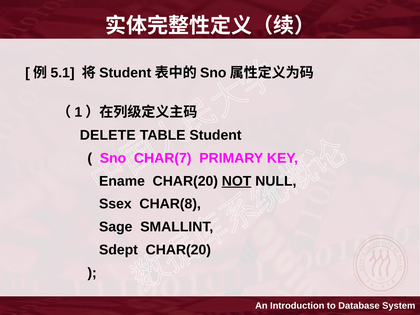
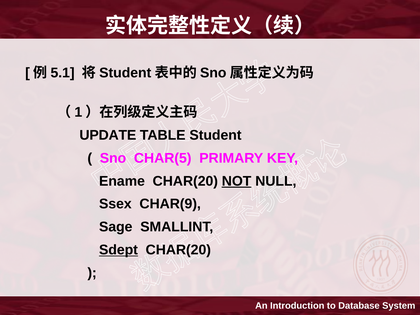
DELETE: DELETE -> UPDATE (108, 135)
CHAR(7: CHAR(7 -> CHAR(5 (163, 158)
CHAR(8: CHAR(8 -> CHAR(9 (170, 204)
Sdept underline: none -> present (118, 250)
